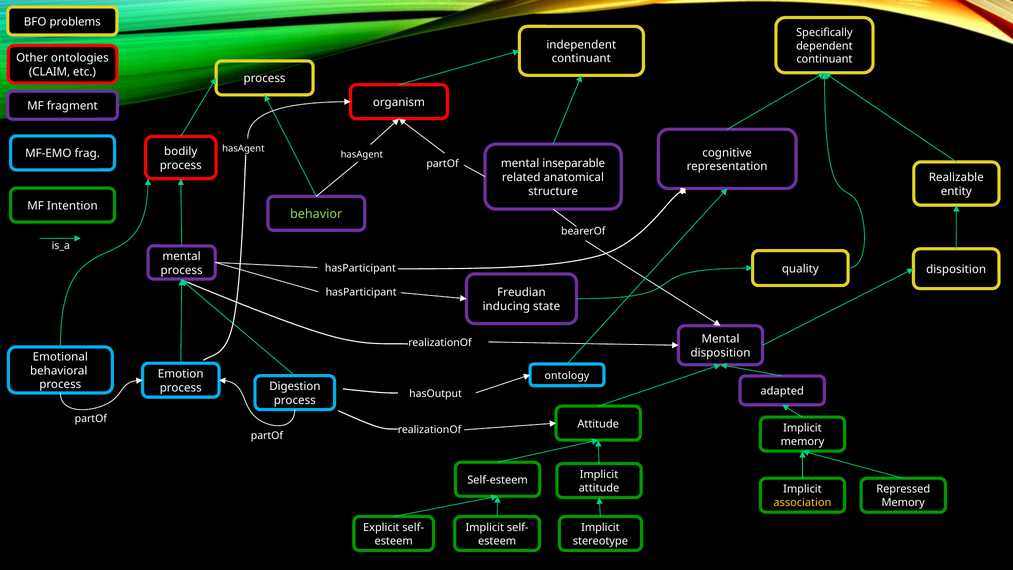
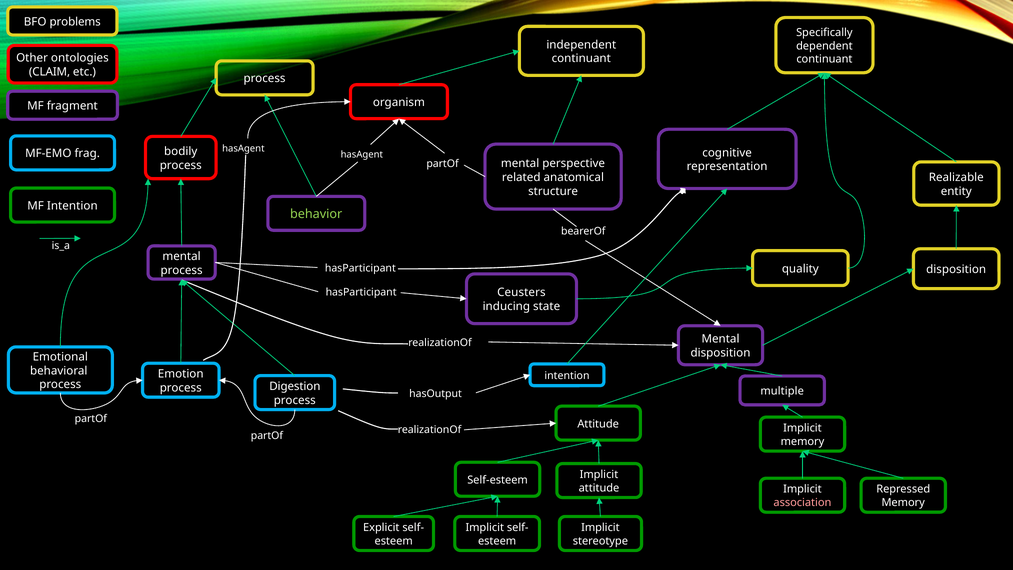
inseparable: inseparable -> perspective (574, 163)
Freudian: Freudian -> Ceusters (521, 292)
ontology: ontology -> intention (567, 375)
adapted: adapted -> multiple (782, 391)
association colour: yellow -> pink (802, 502)
